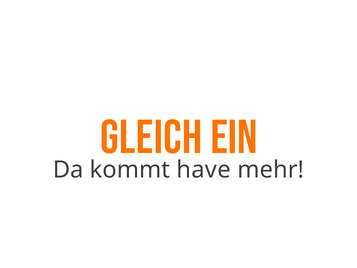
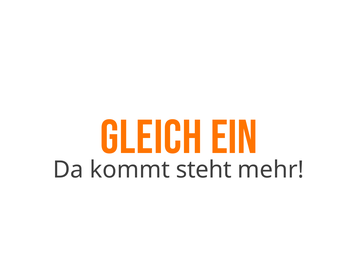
have: have -> steht (204, 169)
